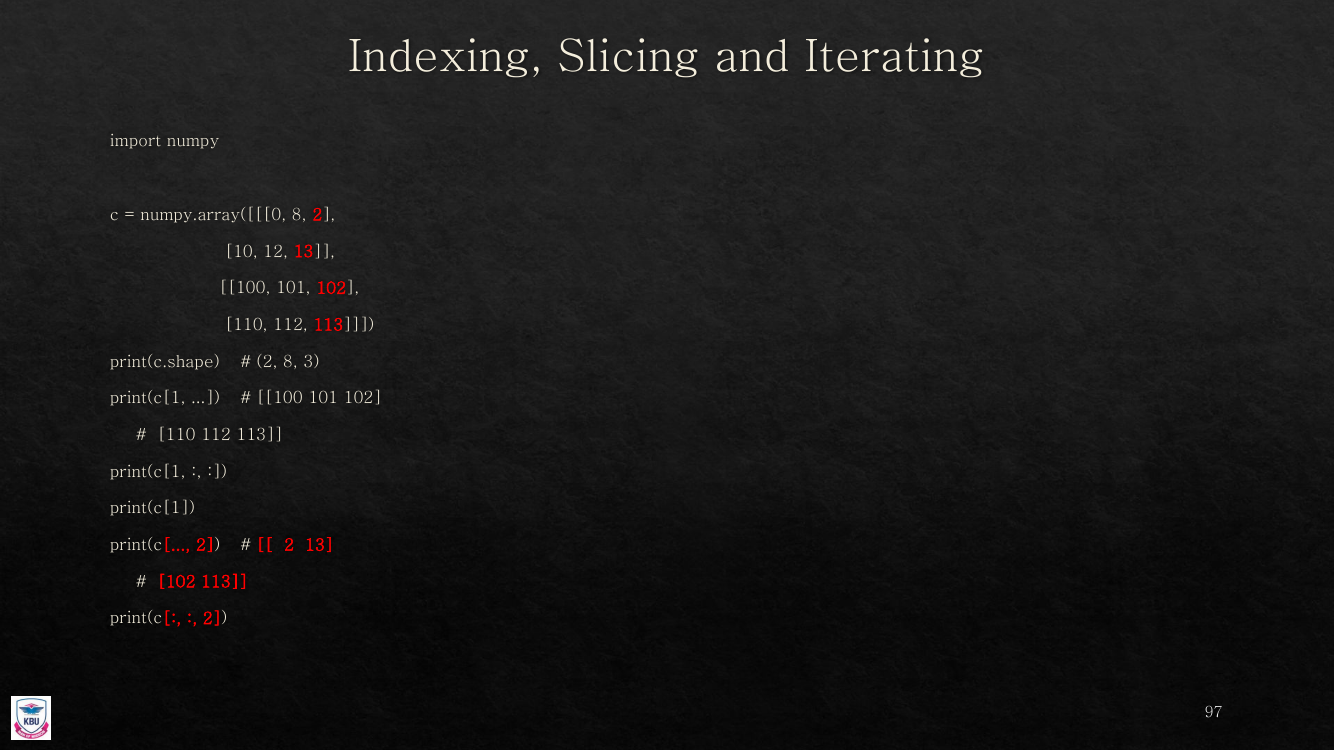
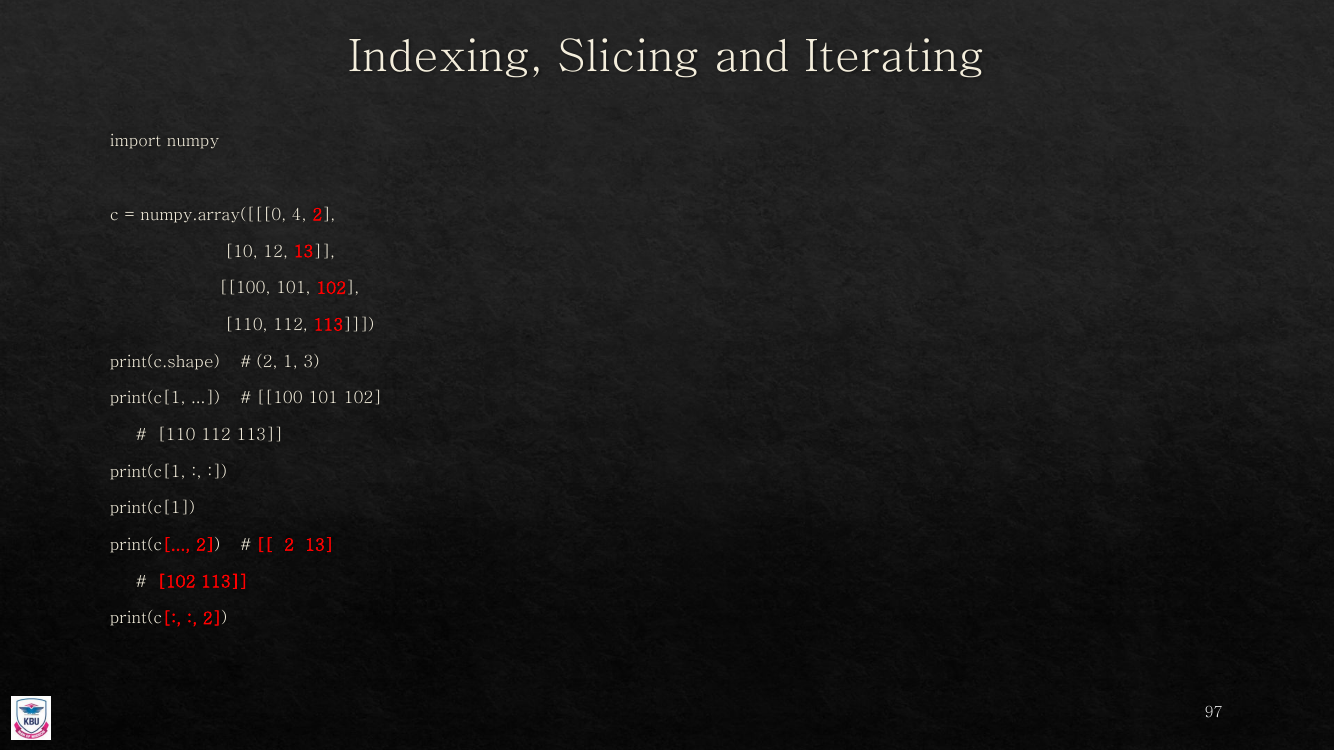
numpy.array([[[0 8: 8 -> 4 (299, 215)
2 8: 8 -> 1 (290, 362)
